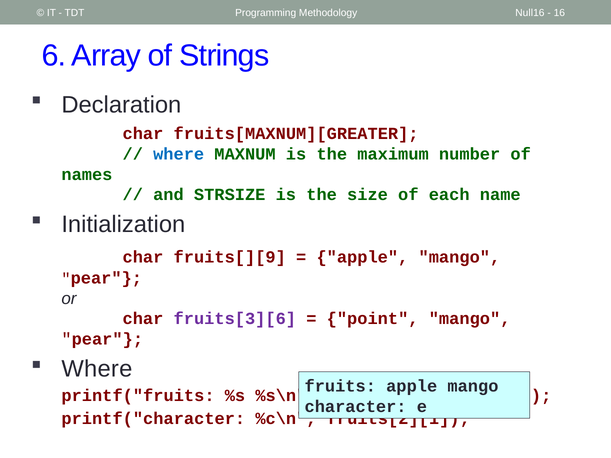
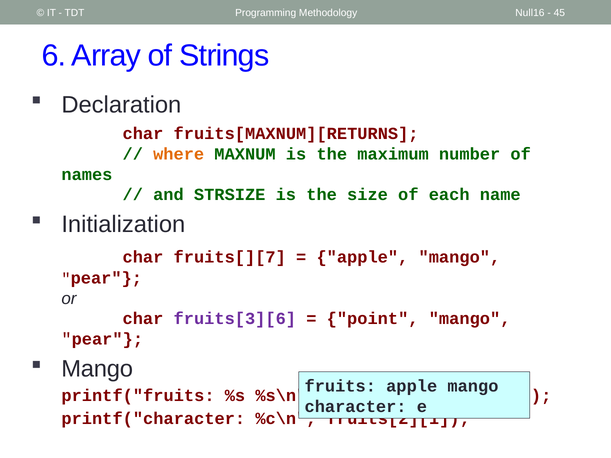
16: 16 -> 45 (559, 13)
fruits[MAXNUM][GREATER: fruits[MAXNUM][GREATER -> fruits[MAXNUM][RETURNS (296, 134)
where colour: blue -> orange (179, 154)
fruits[][9: fruits[][9 -> fruits[][7 (230, 257)
Where: Where -> Mango (97, 369)
